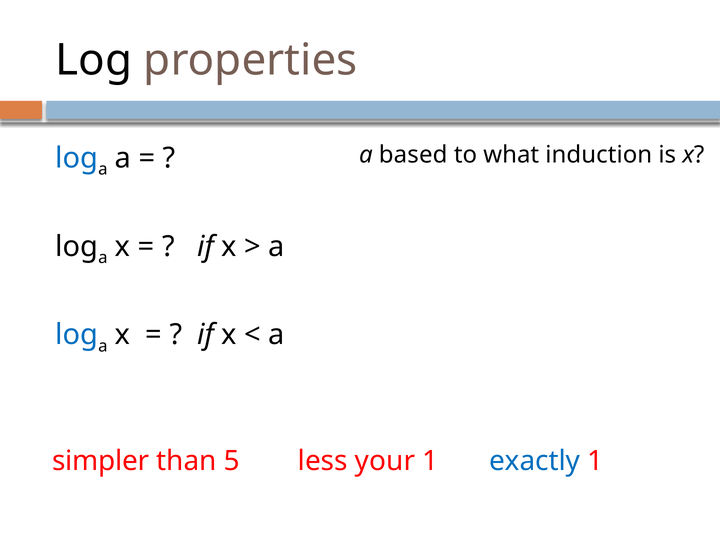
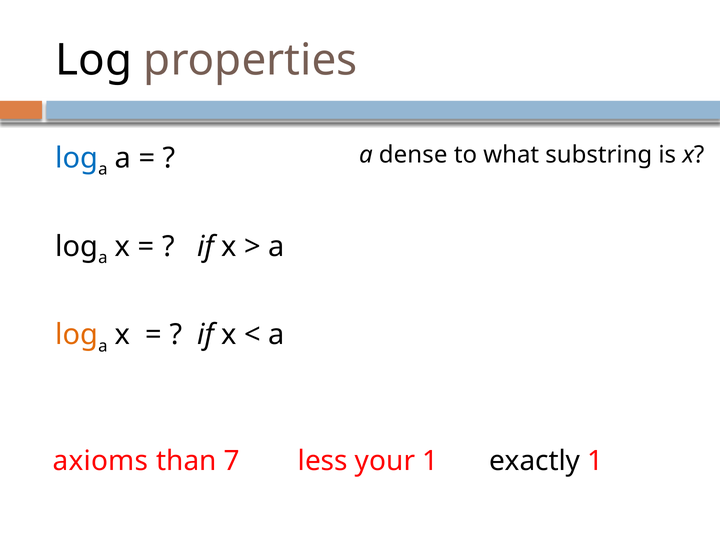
based: based -> dense (413, 155)
induction: induction -> substring (599, 155)
log colour: blue -> orange (77, 335)
simpler: simpler -> axioms (100, 461)
5: 5 -> 7 (232, 461)
exactly colour: blue -> black (535, 461)
